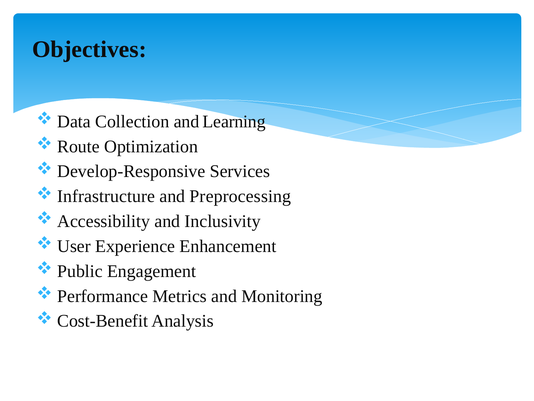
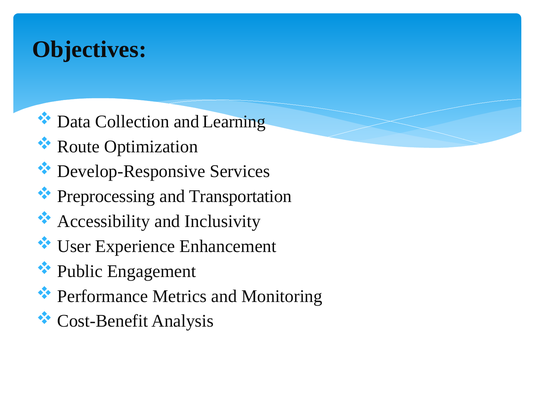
Infrastructure: Infrastructure -> Preprocessing (106, 196)
Preprocessing: Preprocessing -> Transportation (241, 196)
